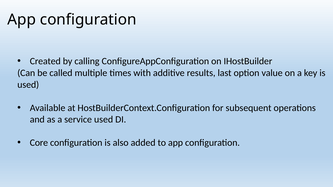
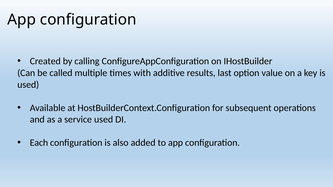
Core: Core -> Each (39, 143)
